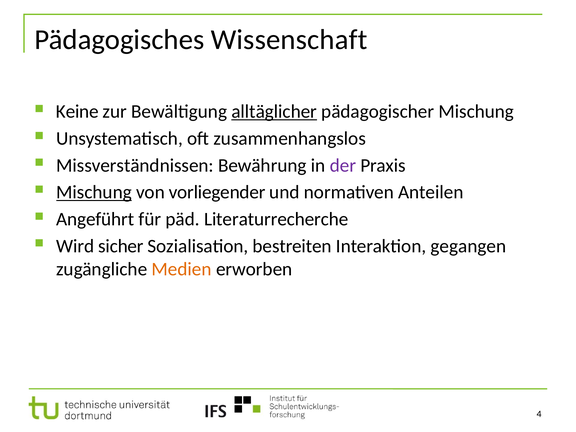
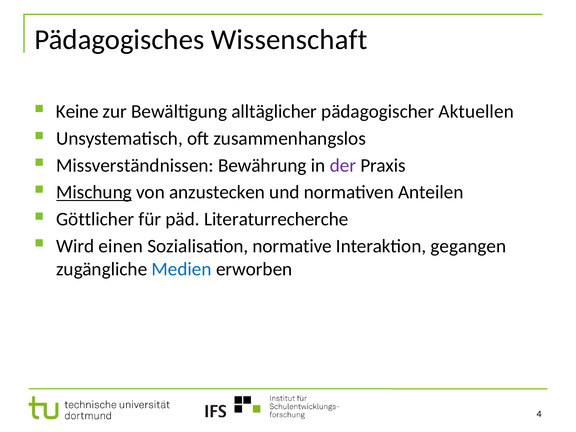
alltäglicher underline: present -> none (274, 112)
pädagogischer Mischung: Mischung -> Aktuellen (476, 112)
vorliegender: vorliegender -> anzustecken (217, 192)
Angeführt: Angeführt -> Göttlicher (95, 219)
sicher: sicher -> einen (121, 246)
bestreiten: bestreiten -> normative (292, 246)
Medien colour: orange -> blue (182, 269)
